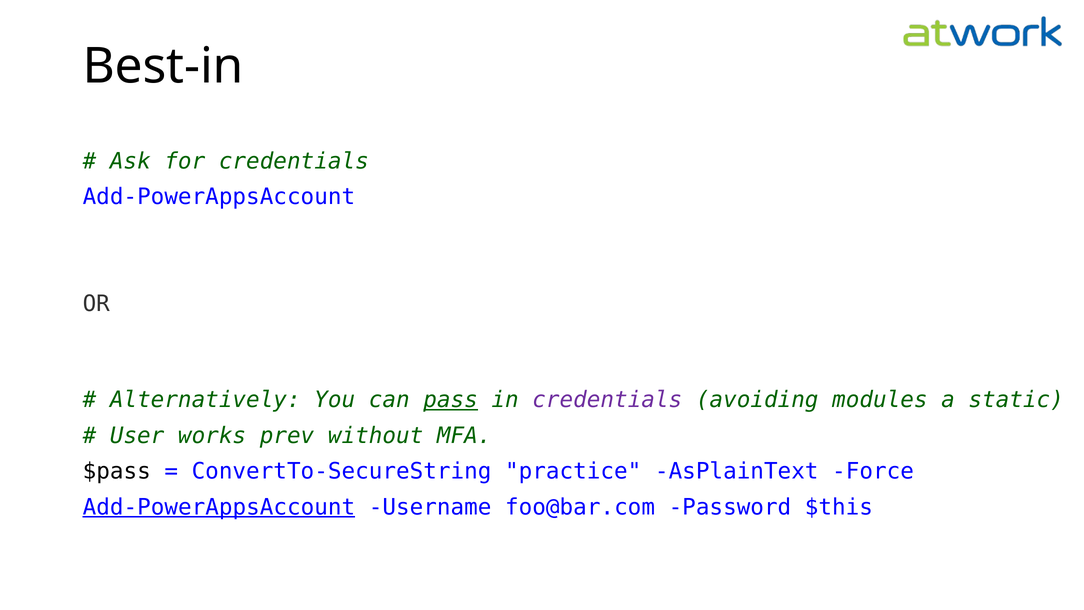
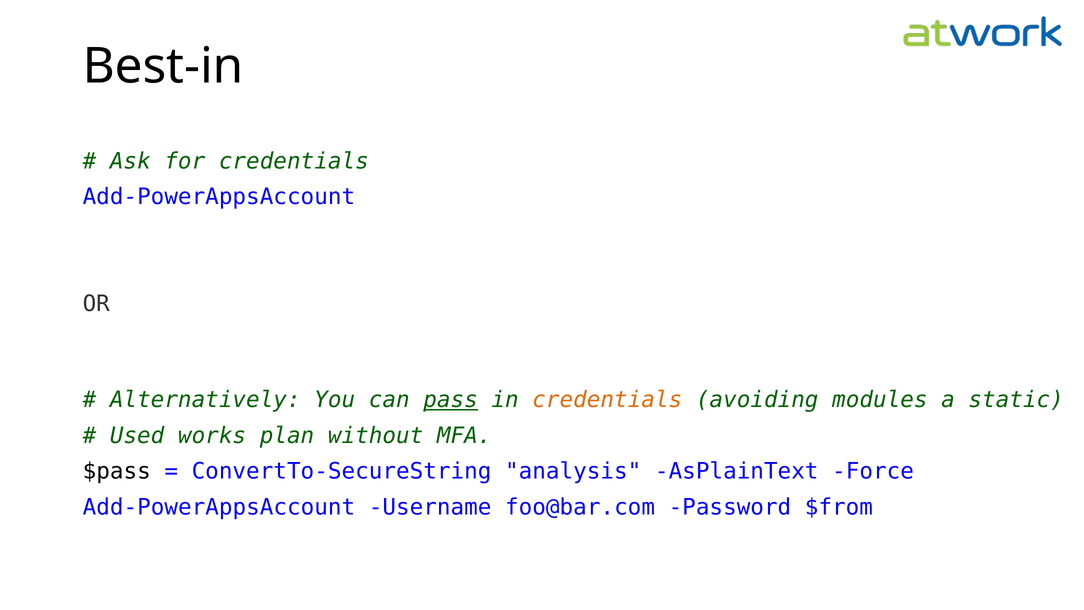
credentials colour: purple -> orange (607, 400)
User: User -> Used (137, 435)
prev: prev -> plan (287, 435)
practice: practice -> analysis (573, 471)
Add-PowerAppsAccount underline: present -> none (219, 507)
$this: $this -> $from (839, 507)
